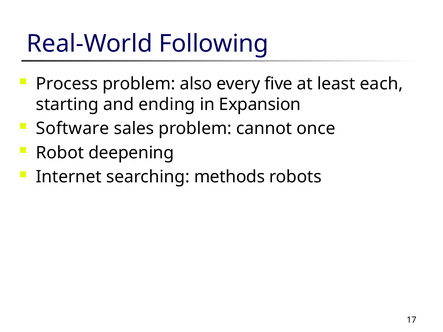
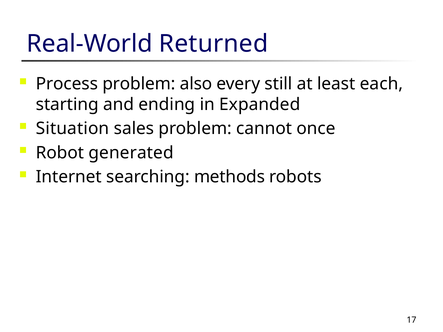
Following: Following -> Returned (214, 44)
five: five -> still (278, 84)
Expansion: Expansion -> Expanded (260, 105)
Software: Software -> Situation (73, 129)
deepening: deepening -> generated (131, 153)
